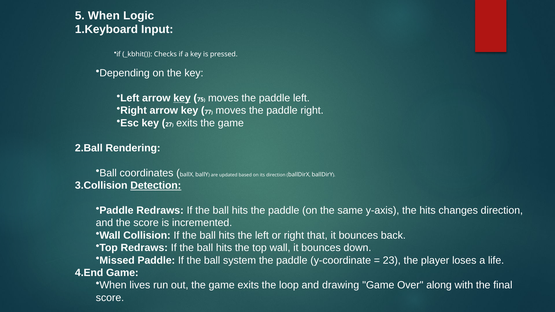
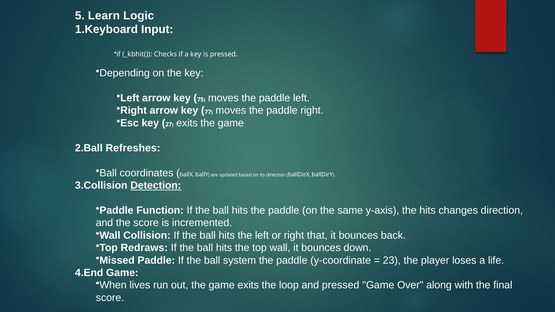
5 When: When -> Learn (104, 16)
key underline: present -> none (182, 98)
Rendering: Rendering -> Refreshes (133, 148)
Paddle Redraws: Redraws -> Function (160, 210)
and drawing: drawing -> pressed (341, 285)
